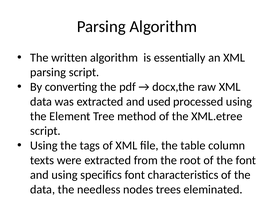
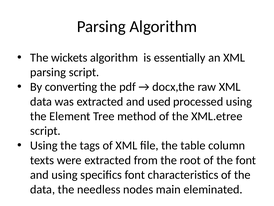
written: written -> wickets (69, 57)
trees: trees -> main (168, 189)
